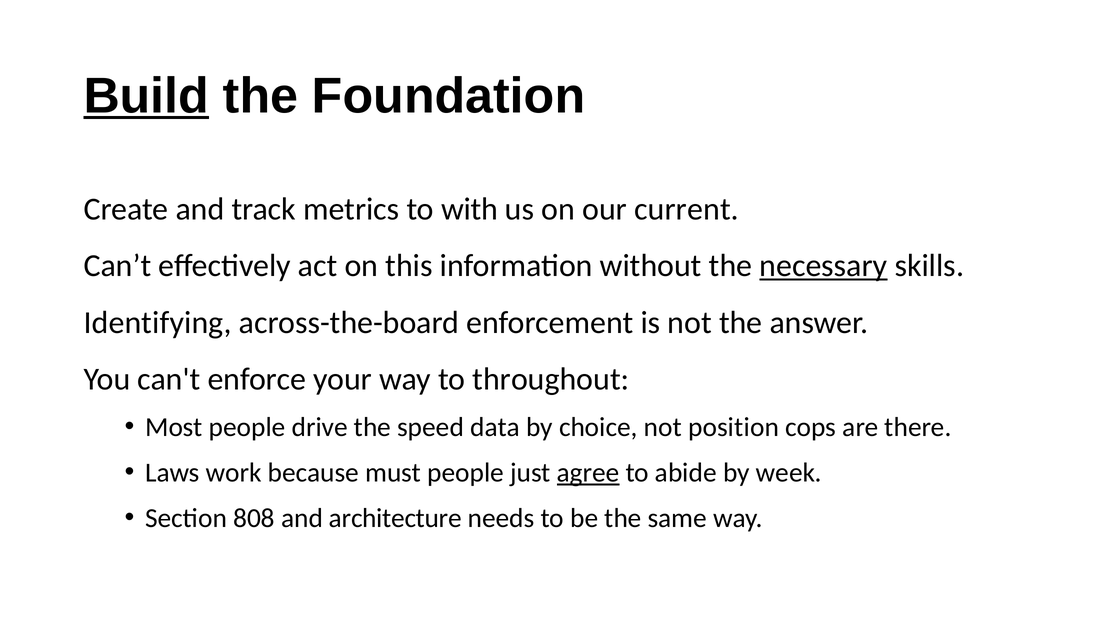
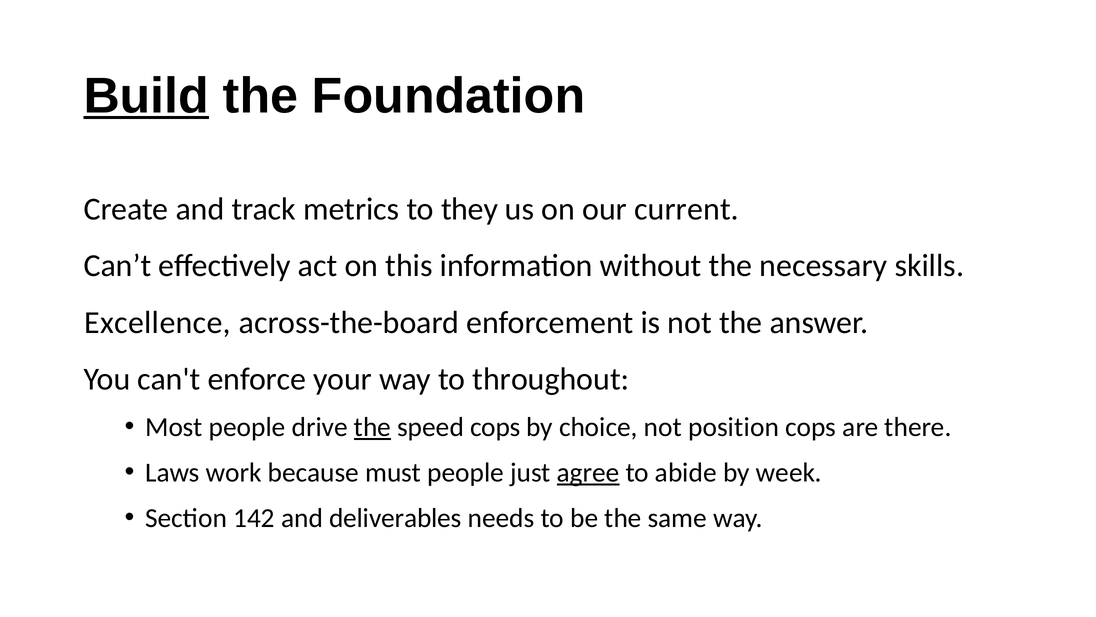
with: with -> they (470, 209)
necessary underline: present -> none (823, 266)
Identifying: Identifying -> Excellence (157, 322)
the underline: none -> present (372, 427)
speed data: data -> cops (495, 427)
808: 808 -> 142 (254, 518)
architecture: architecture -> deliverables (395, 518)
